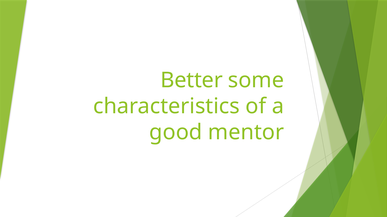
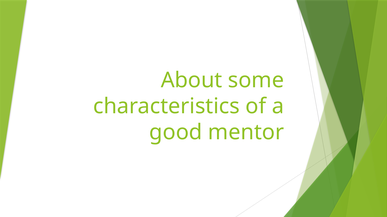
Better: Better -> About (192, 80)
